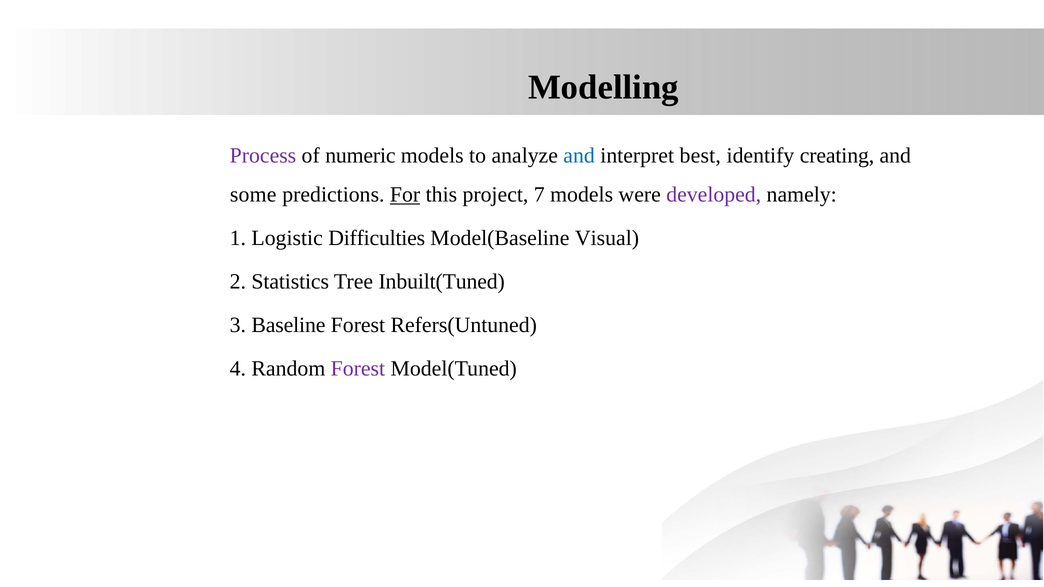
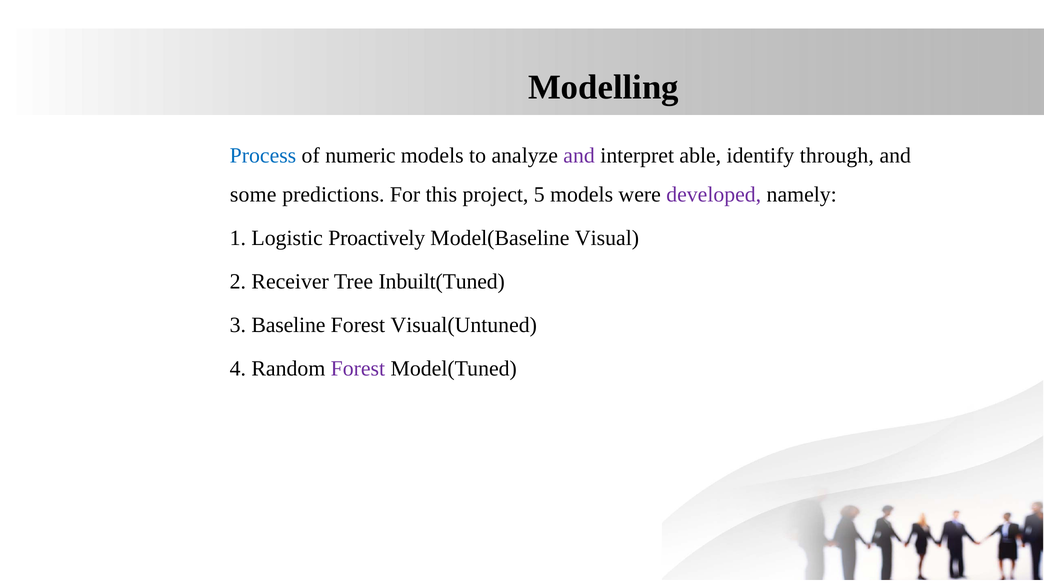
Process colour: purple -> blue (263, 156)
and colour: blue -> purple (579, 156)
best: best -> able (700, 156)
creating: creating -> through (837, 156)
For underline: present -> none (405, 195)
7: 7 -> 5 (539, 195)
Difficulties: Difficulties -> Proactively (377, 238)
Statistics: Statistics -> Receiver (290, 282)
Refers(Untuned: Refers(Untuned -> Visual(Untuned (464, 325)
